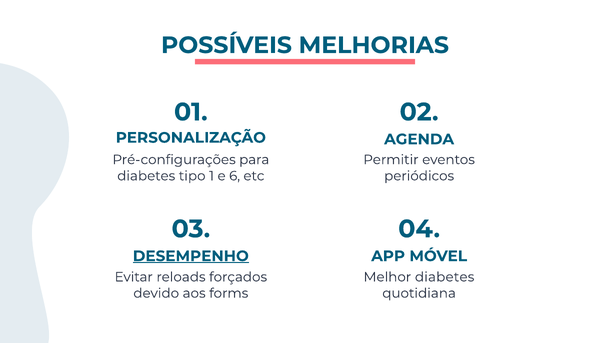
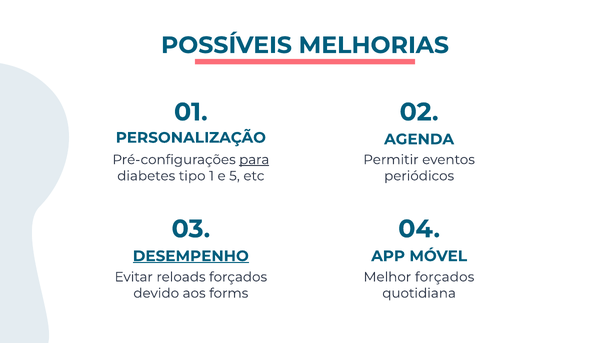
para underline: none -> present (254, 160)
6: 6 -> 5 (234, 176)
Melhor diabetes: diabetes -> forçados (445, 277)
